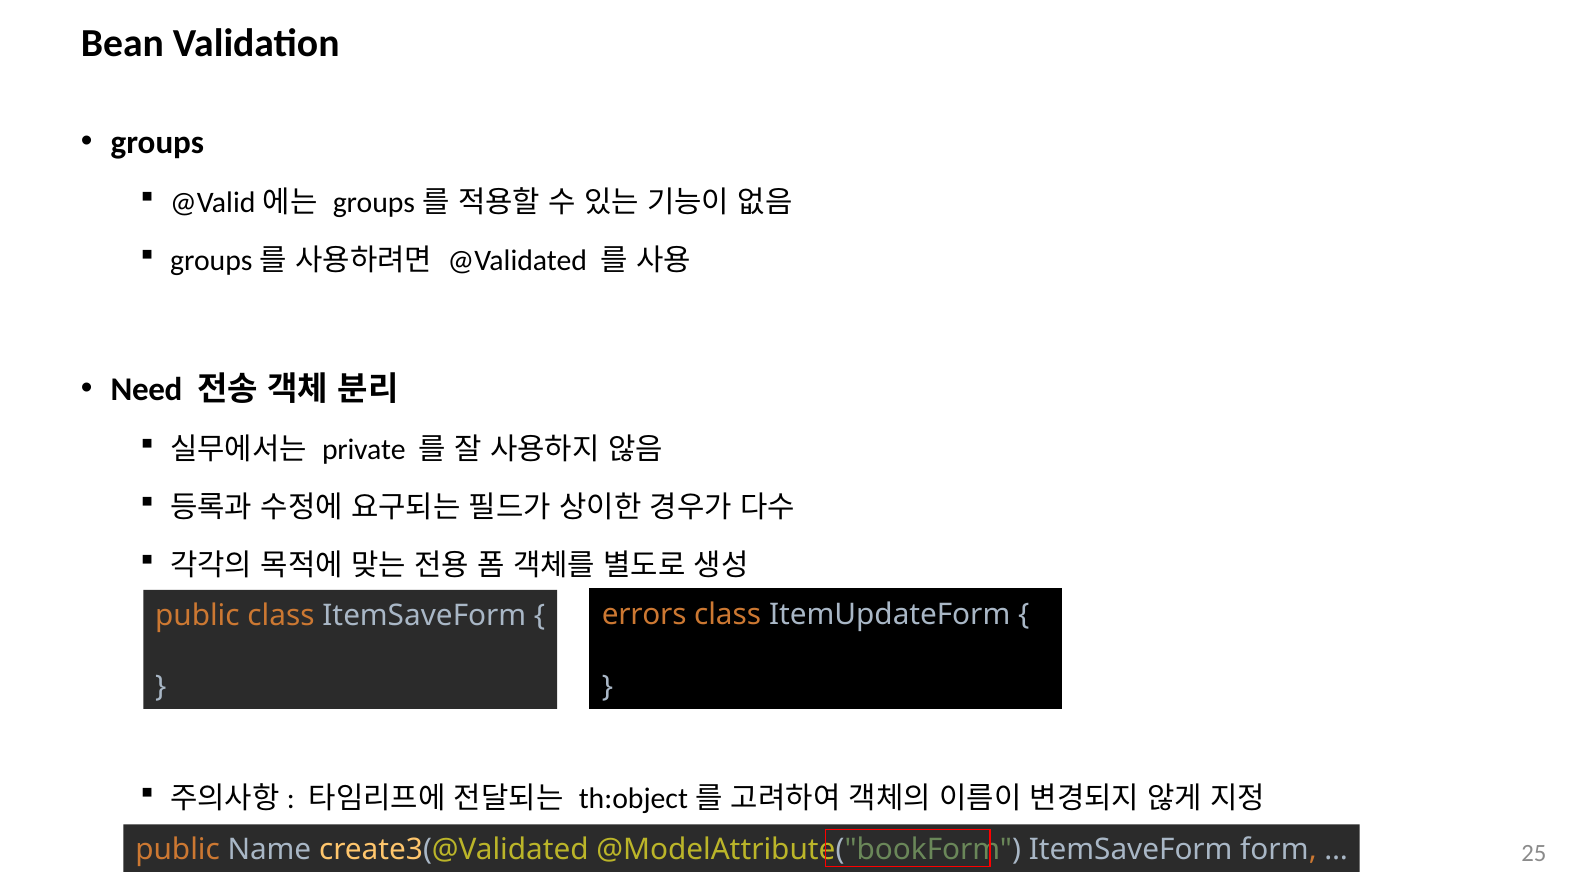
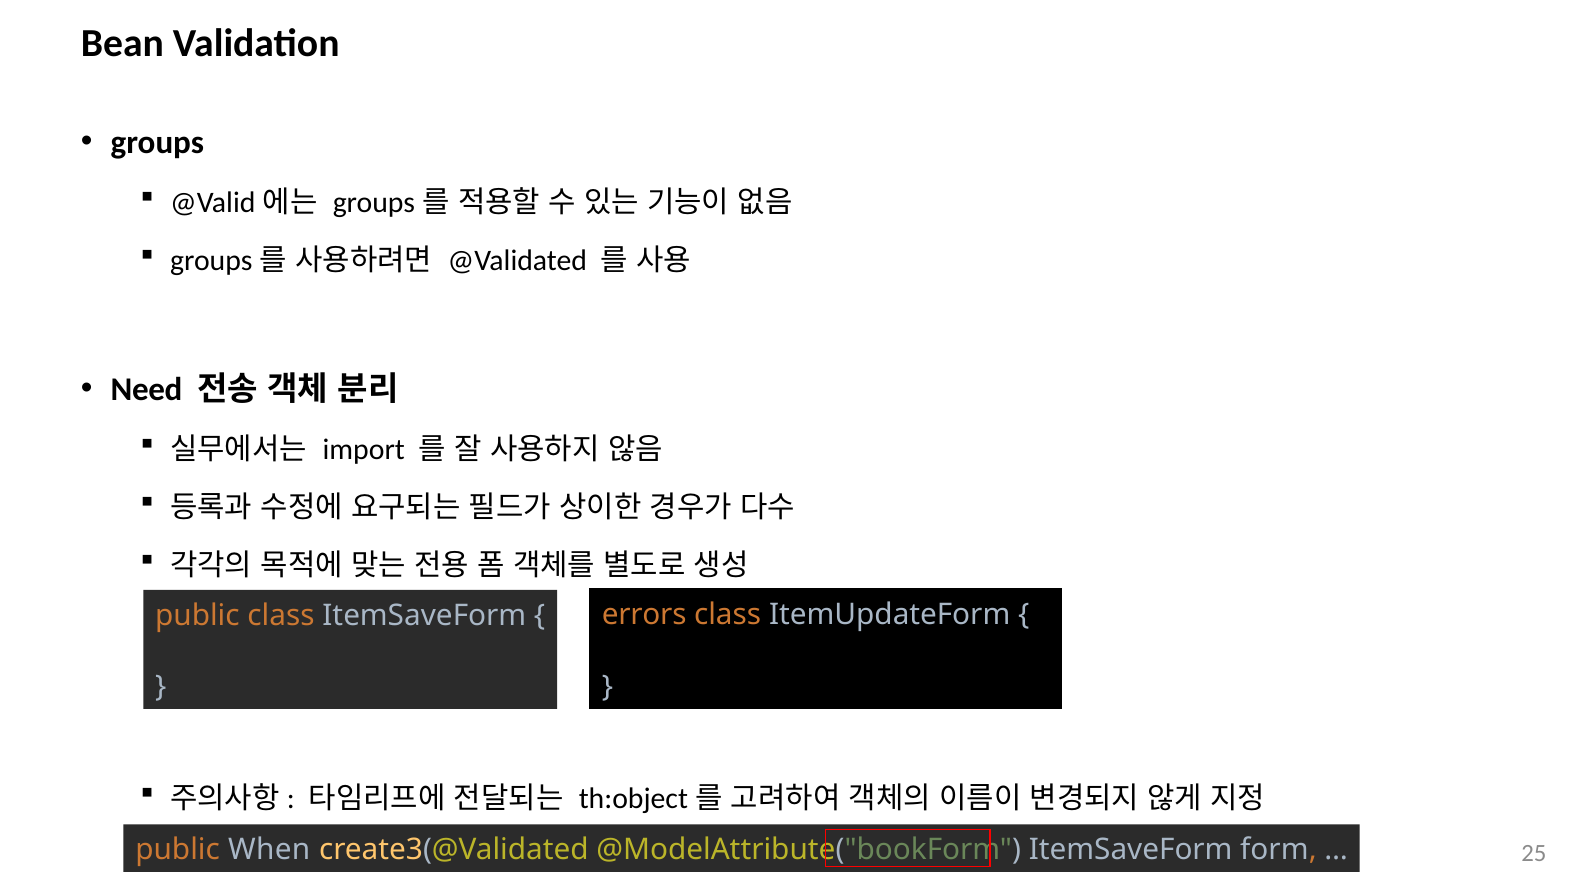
private: private -> import (364, 449)
Name: Name -> When (269, 850)
